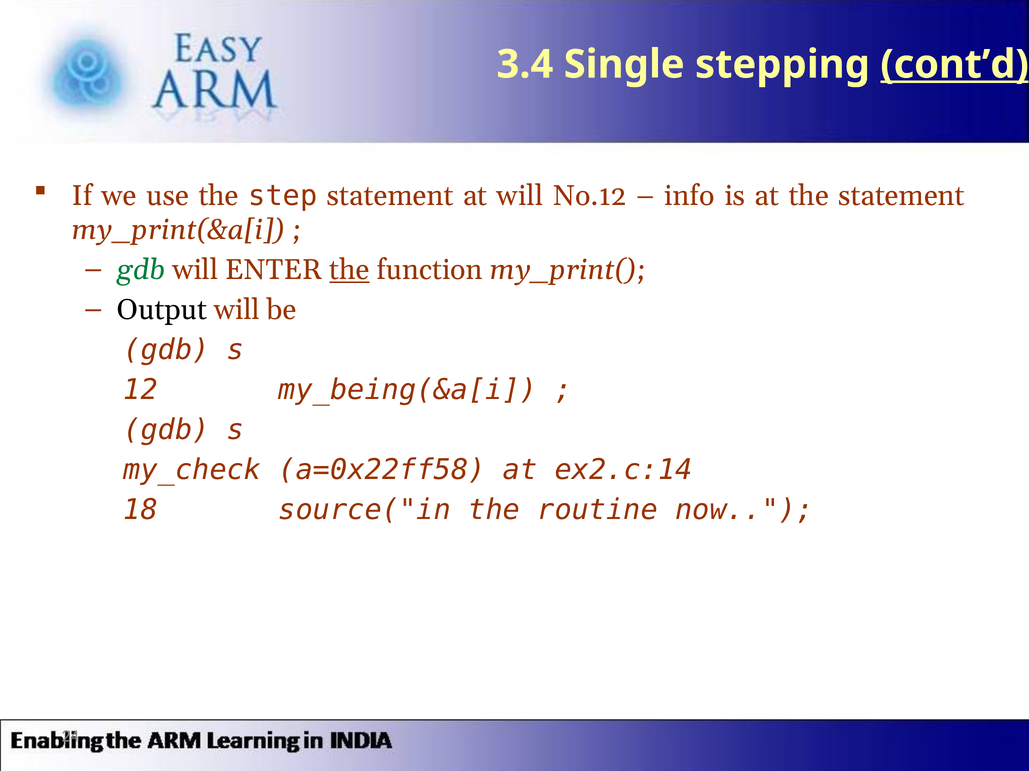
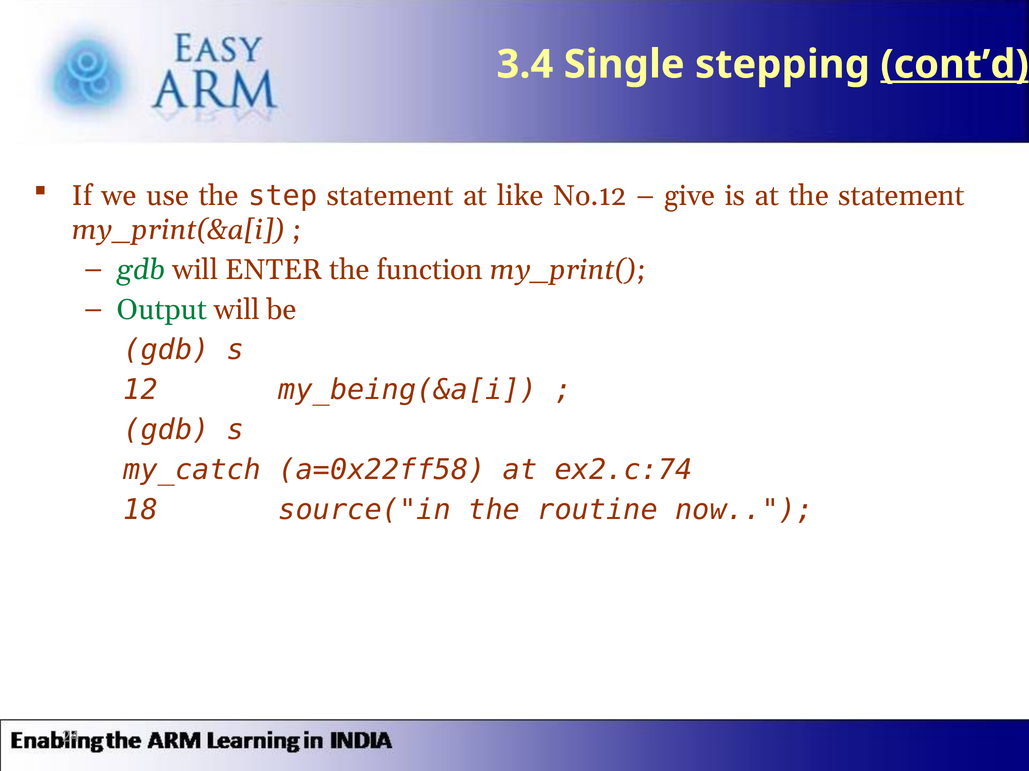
at will: will -> like (520, 196)
info: info -> give (690, 196)
the underline: present -> none (349, 270)
Output colour: black -> green (162, 310)
my_check: my_check -> my_catch (192, 470)
ex2.c:14: ex2.c:14 -> ex2.c:74 (624, 470)
